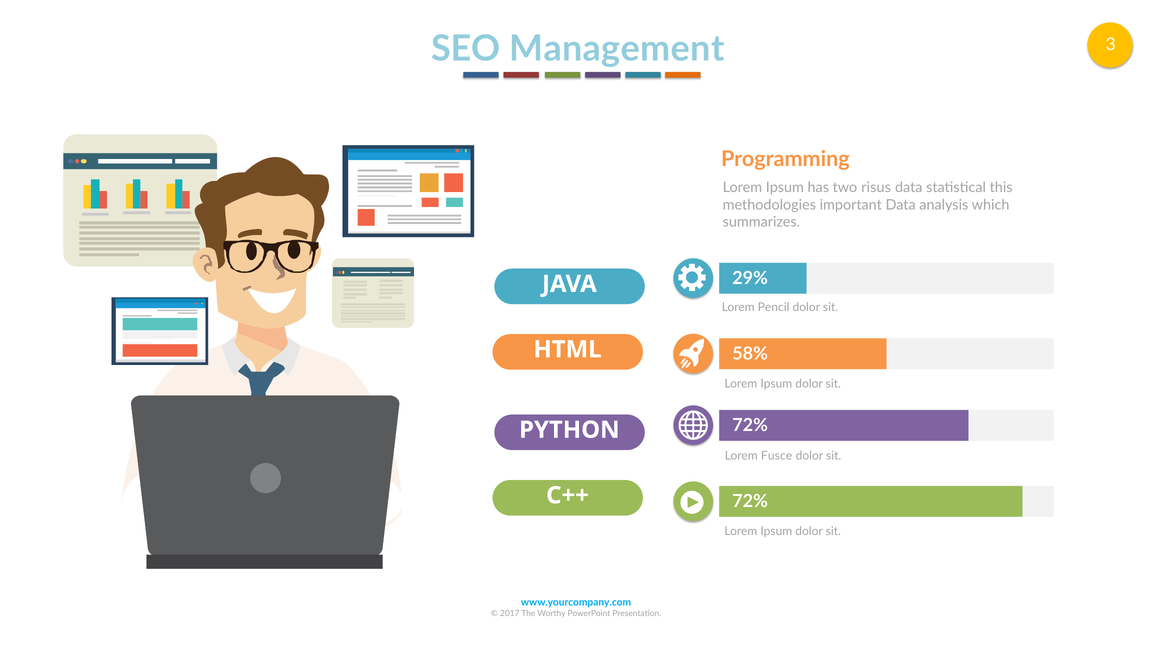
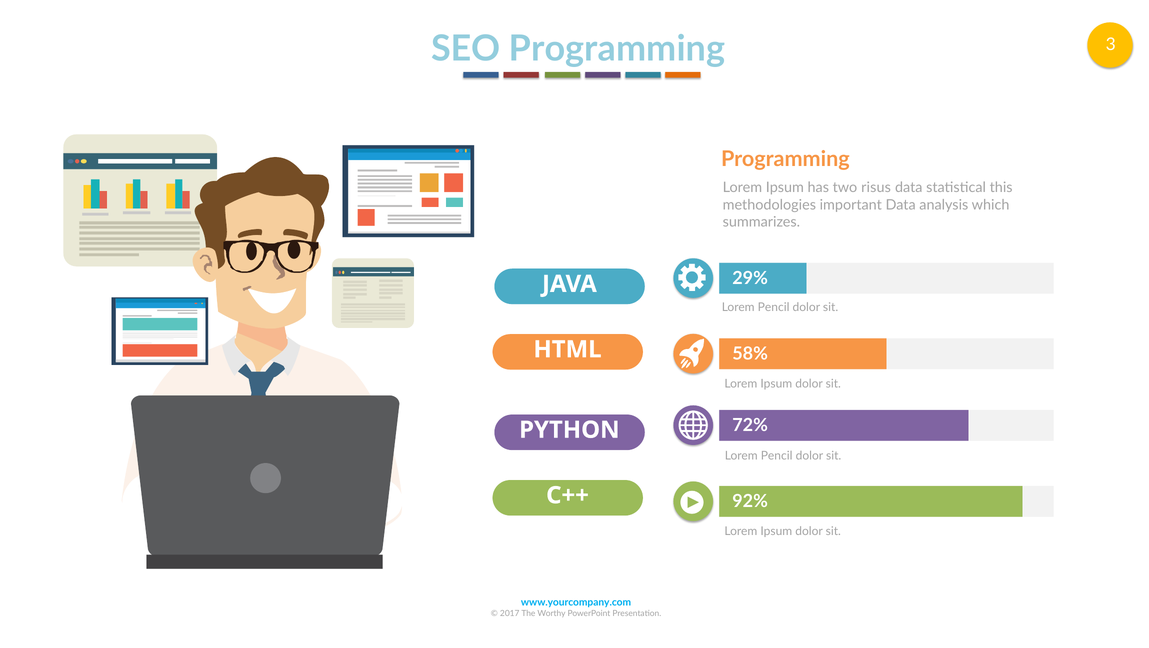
SEO Management: Management -> Programming (617, 49)
Fusce: Fusce -> Pencil (777, 456)
C++ 72%: 72% -> 92% (750, 501)
